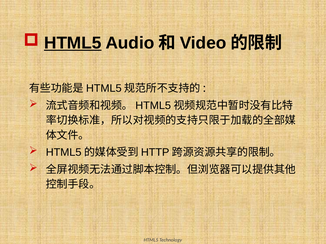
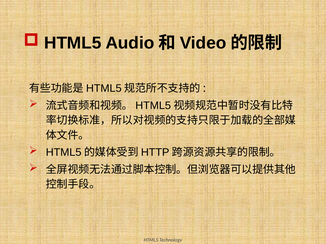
HTML5 underline: present -> none (73, 43)
